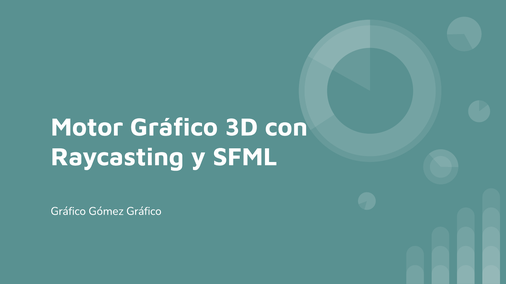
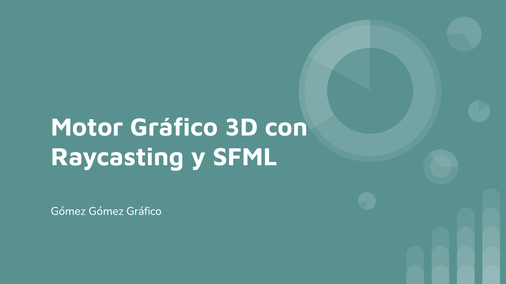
Gráfico: Gráfico -> Gómez (68, 212)
